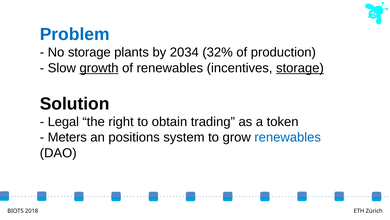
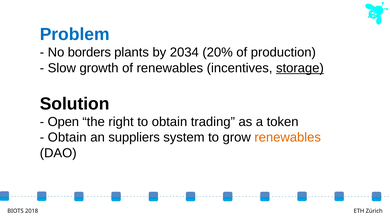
No storage: storage -> borders (89, 52)
32%: 32% -> 20% (218, 52)
growth underline: present -> none (99, 68)
Legal: Legal -> Open (63, 121)
Meters: Meters -> Obtain (67, 137)
positions: positions -> suppliers (134, 137)
renewables colour: blue -> orange (288, 137)
